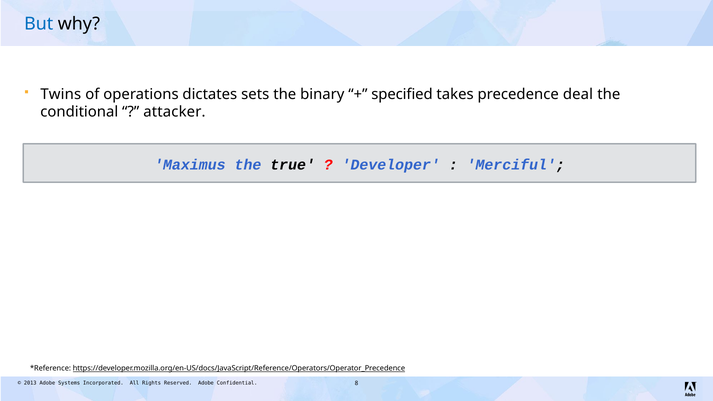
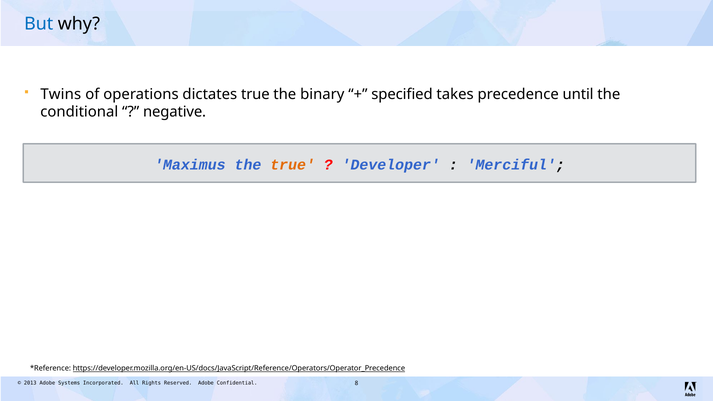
dictates sets: sets -> true (255, 94)
deal: deal -> until (578, 94)
attacker: attacker -> negative (175, 112)
true colour: black -> orange (293, 165)
